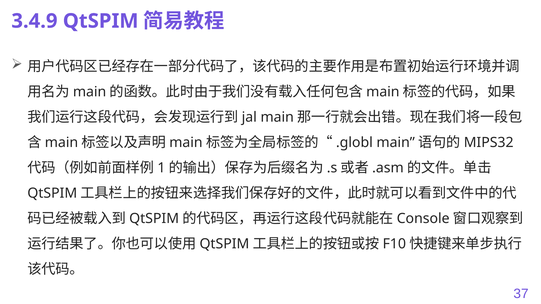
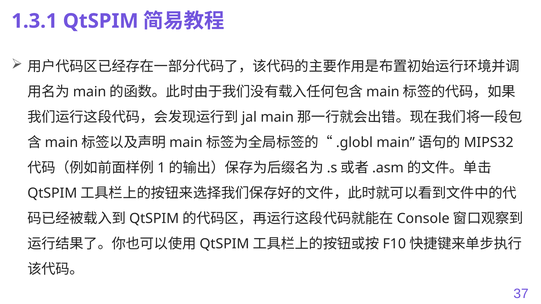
3.4.9: 3.4.9 -> 1.3.1 (34, 21)
